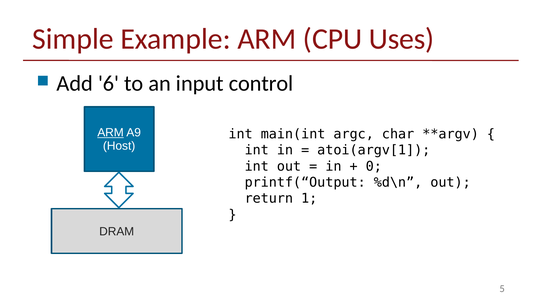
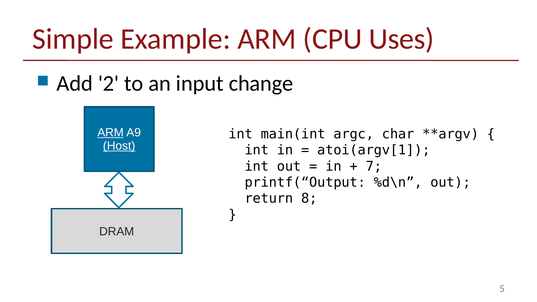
6: 6 -> 2 (109, 84)
control: control -> change (261, 84)
Host underline: none -> present (119, 146)
0: 0 -> 7 (374, 166)
1: 1 -> 8 (309, 199)
